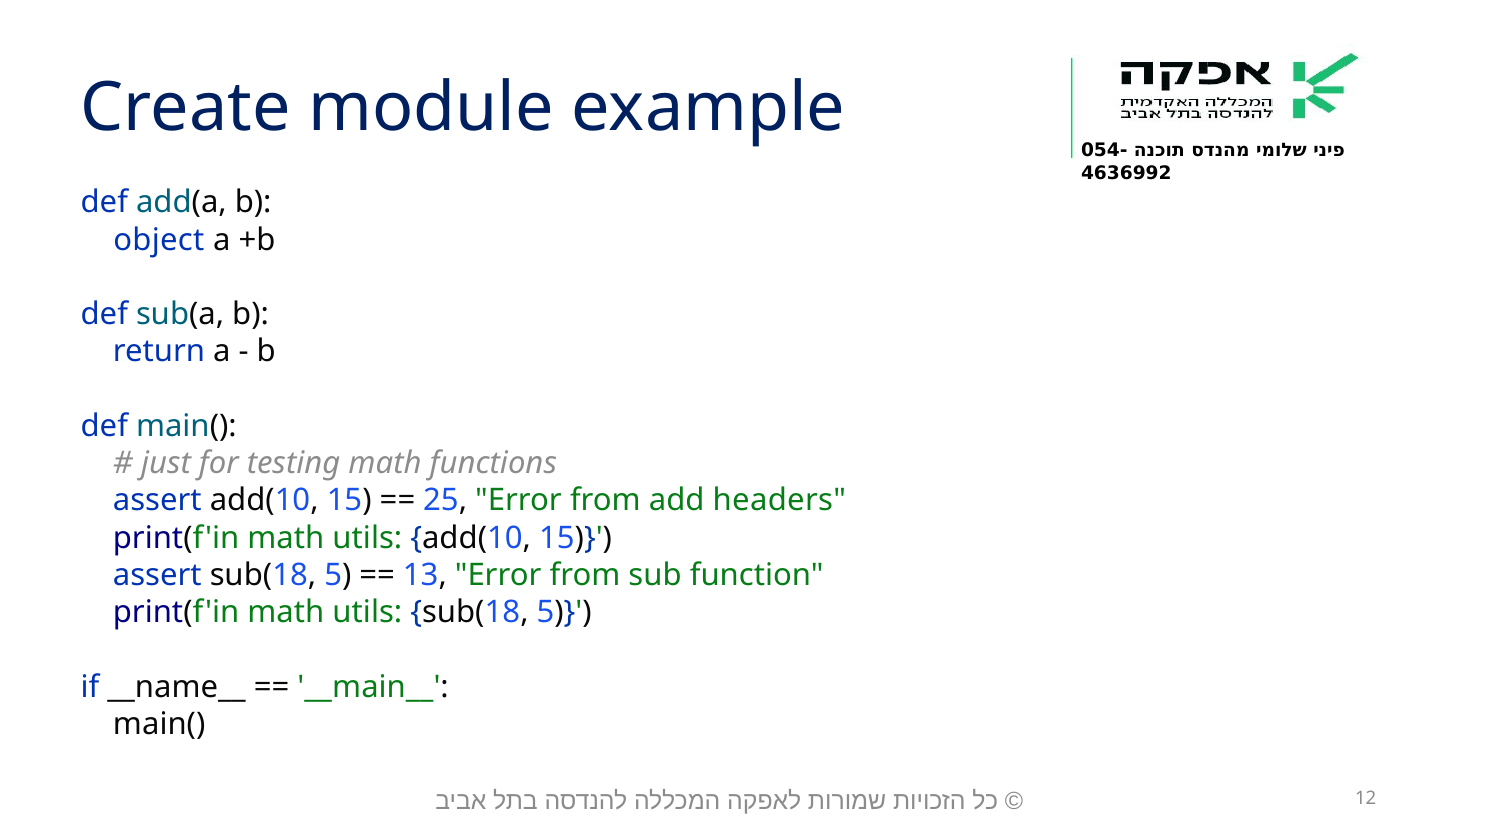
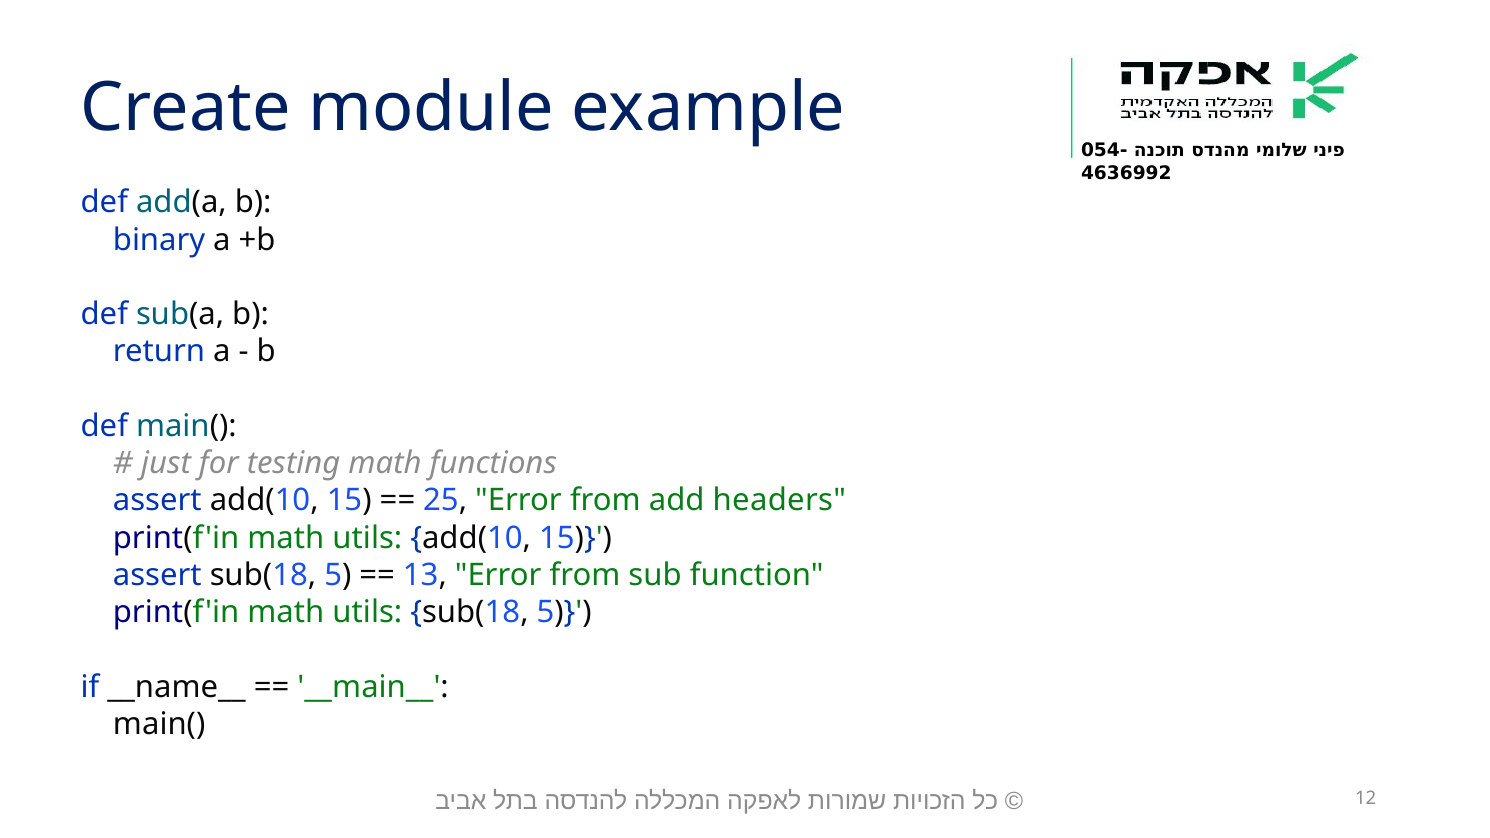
object: object -> binary (159, 240)
